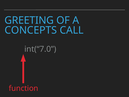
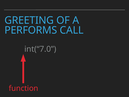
CONCEPTS: CONCEPTS -> PERFORMS (31, 30)
